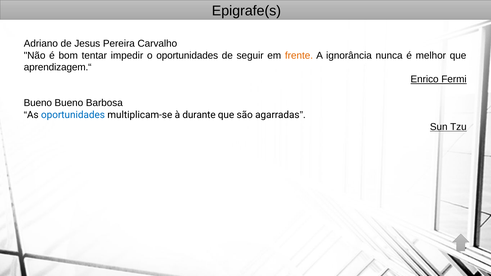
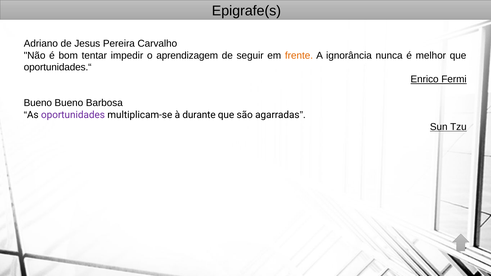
o oportunidades: oportunidades -> aprendizagem (187, 55)
aprendizagem.“: aprendizagem.“ -> oportunidades.“ (58, 67)
oportunidades colour: blue -> purple (73, 115)
